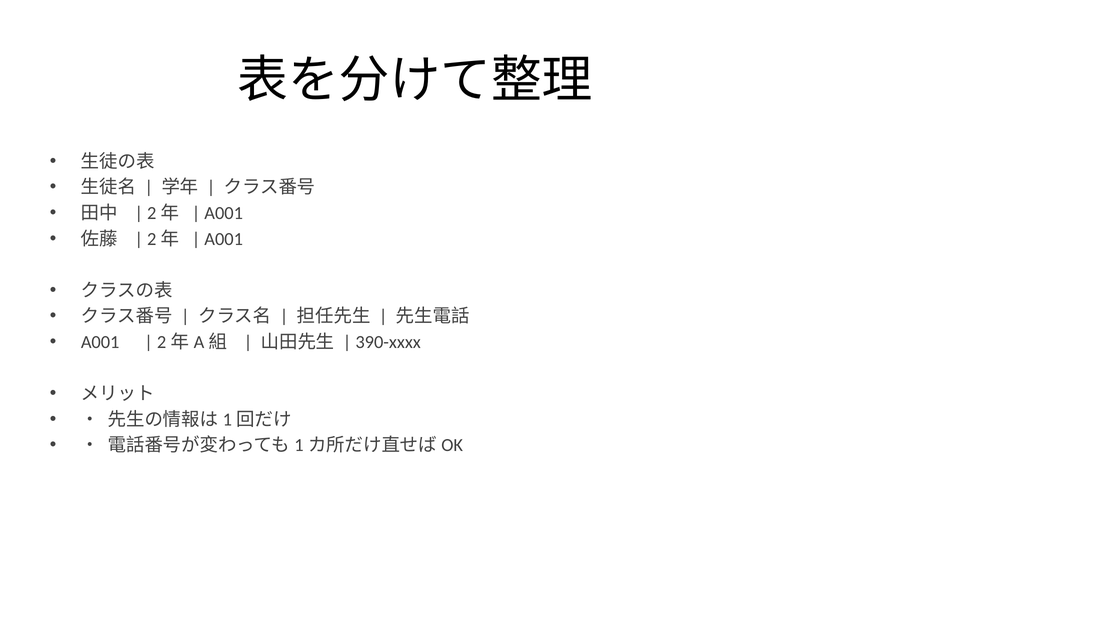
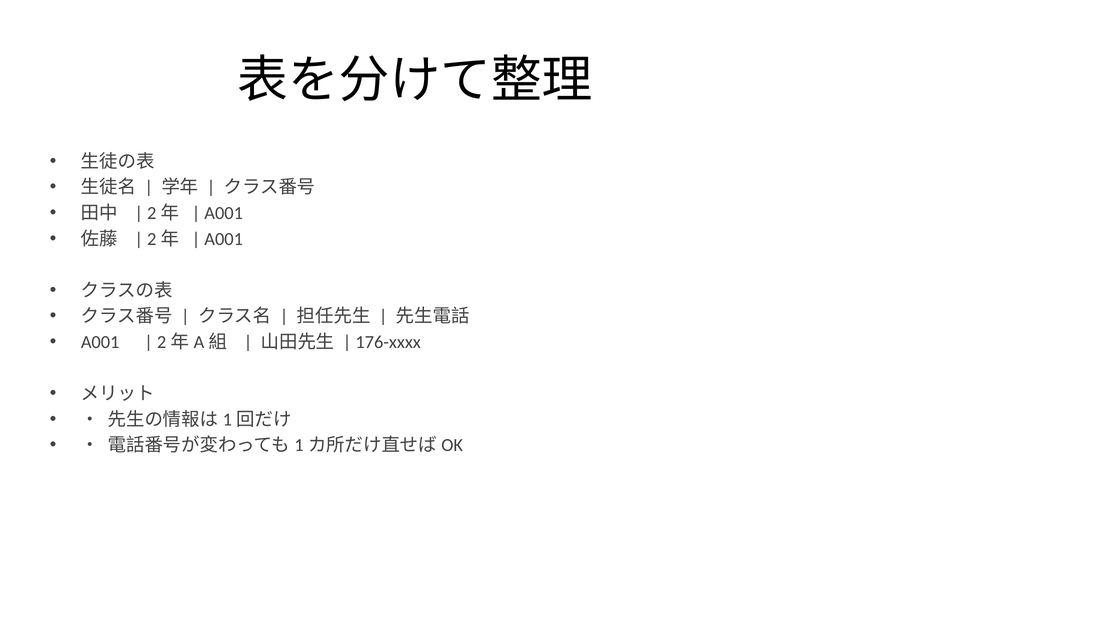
390-xxxx: 390-xxxx -> 176-xxxx (388, 343)
